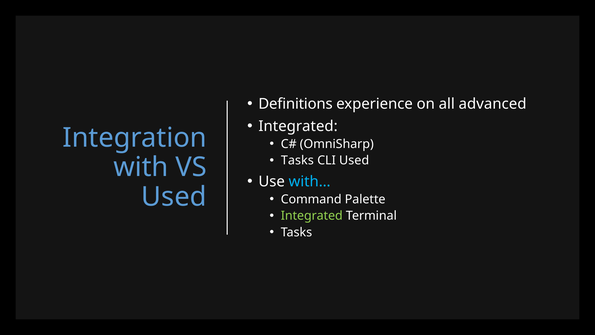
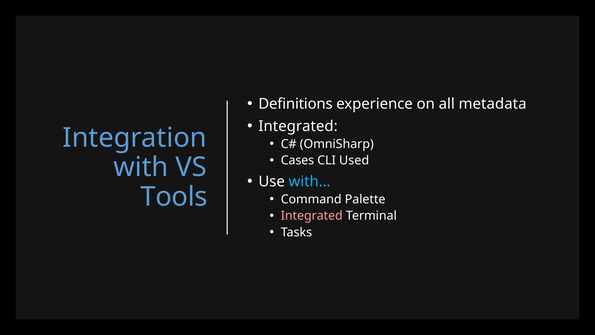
advanced: advanced -> metadata (493, 104)
Tasks: Tasks -> Cases (297, 160)
Used: Used -> Tools (174, 197)
Integrated colour: light green -> pink (312, 216)
